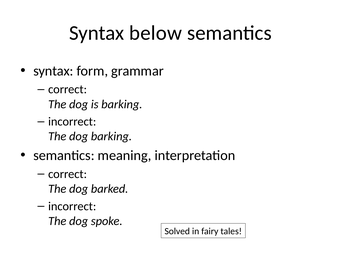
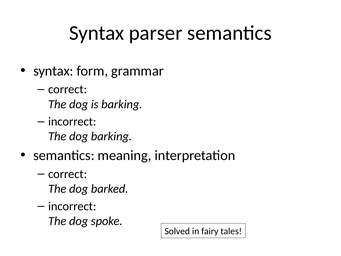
below: below -> parser (156, 33)
